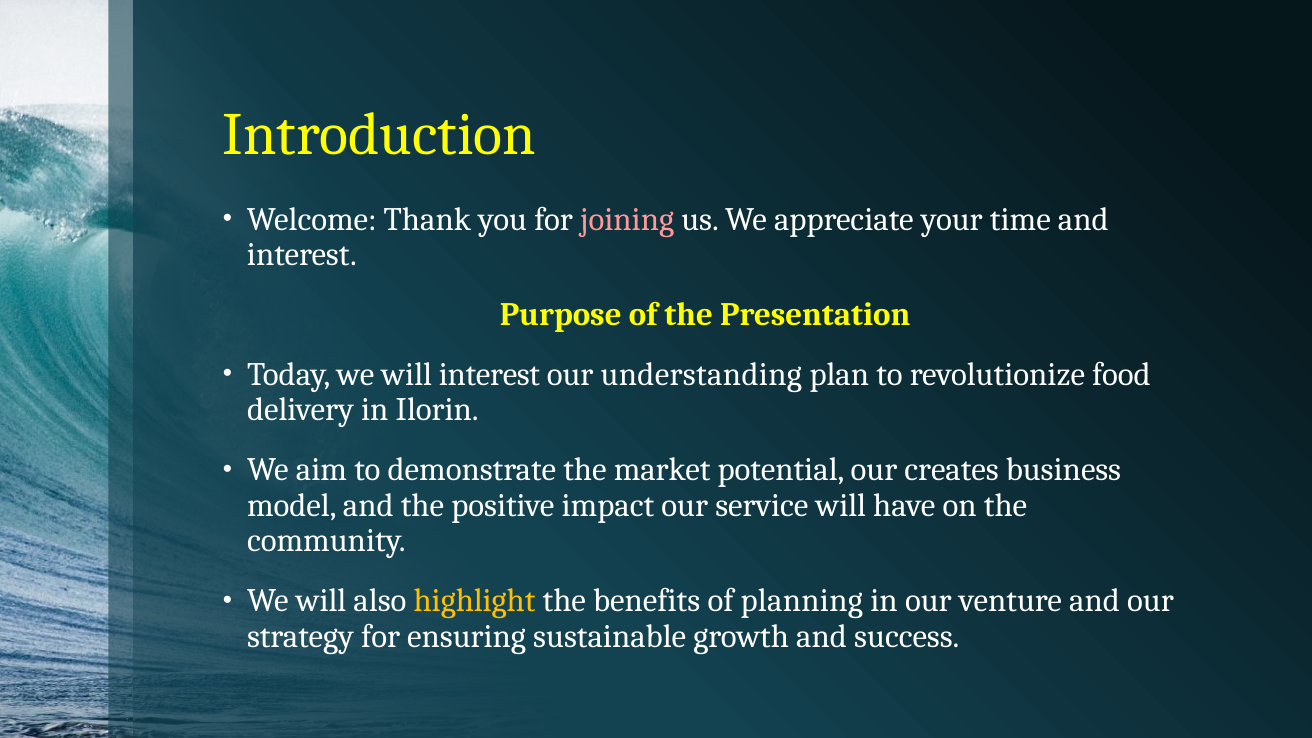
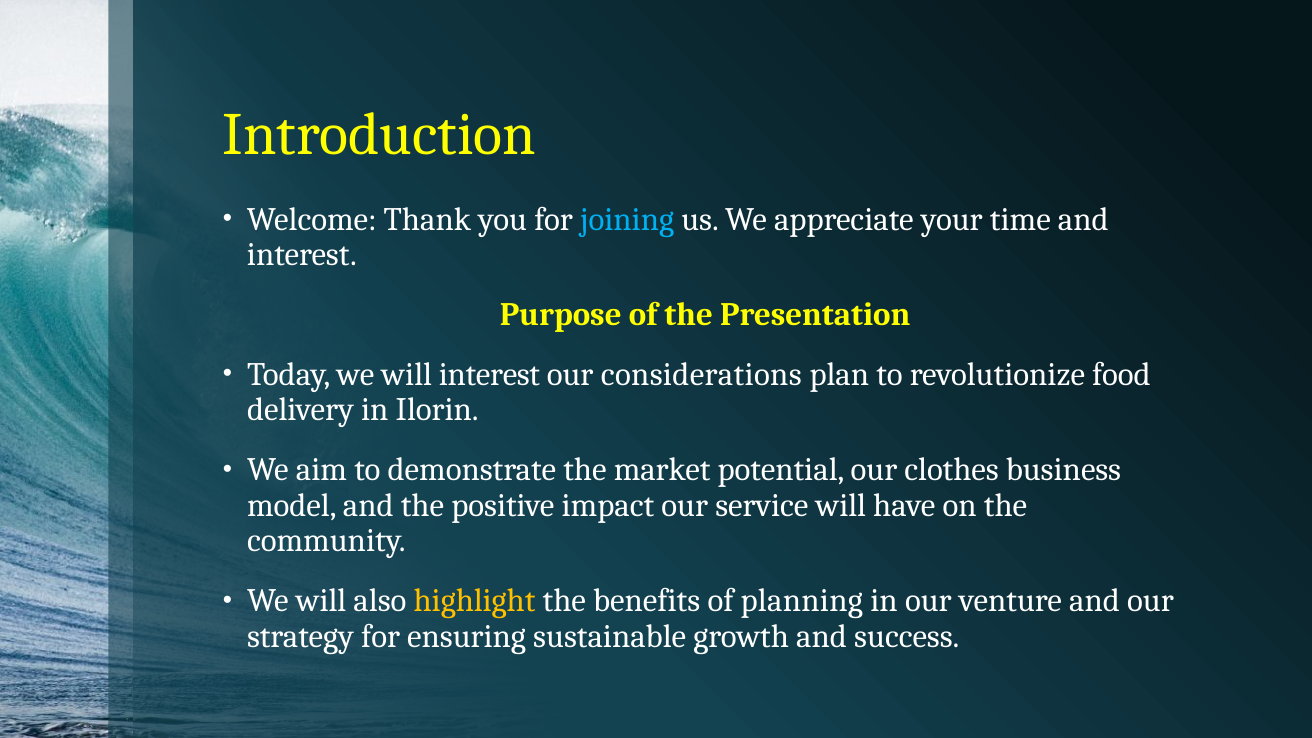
joining colour: pink -> light blue (627, 219)
understanding: understanding -> considerations (701, 375)
creates: creates -> clothes (952, 470)
